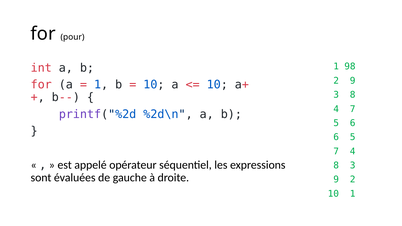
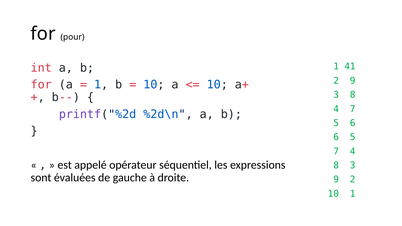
98: 98 -> 41 (350, 67)
